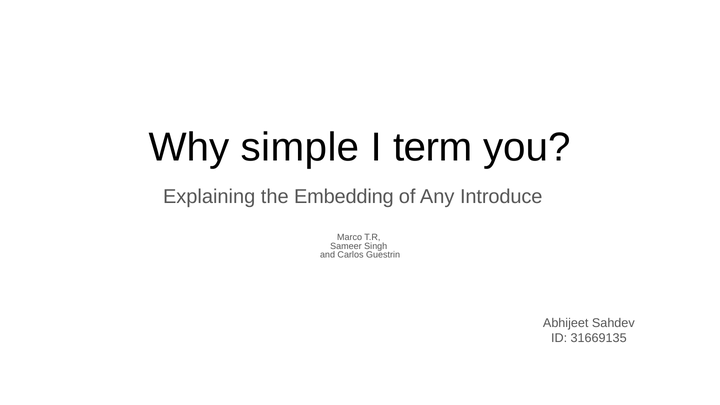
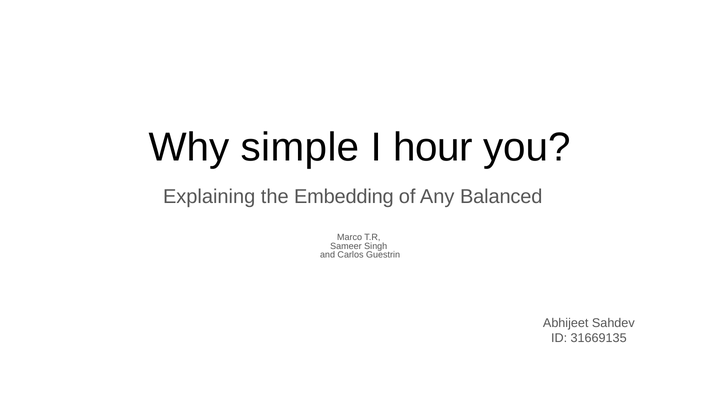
term: term -> hour (433, 147)
Introduce: Introduce -> Balanced (501, 197)
